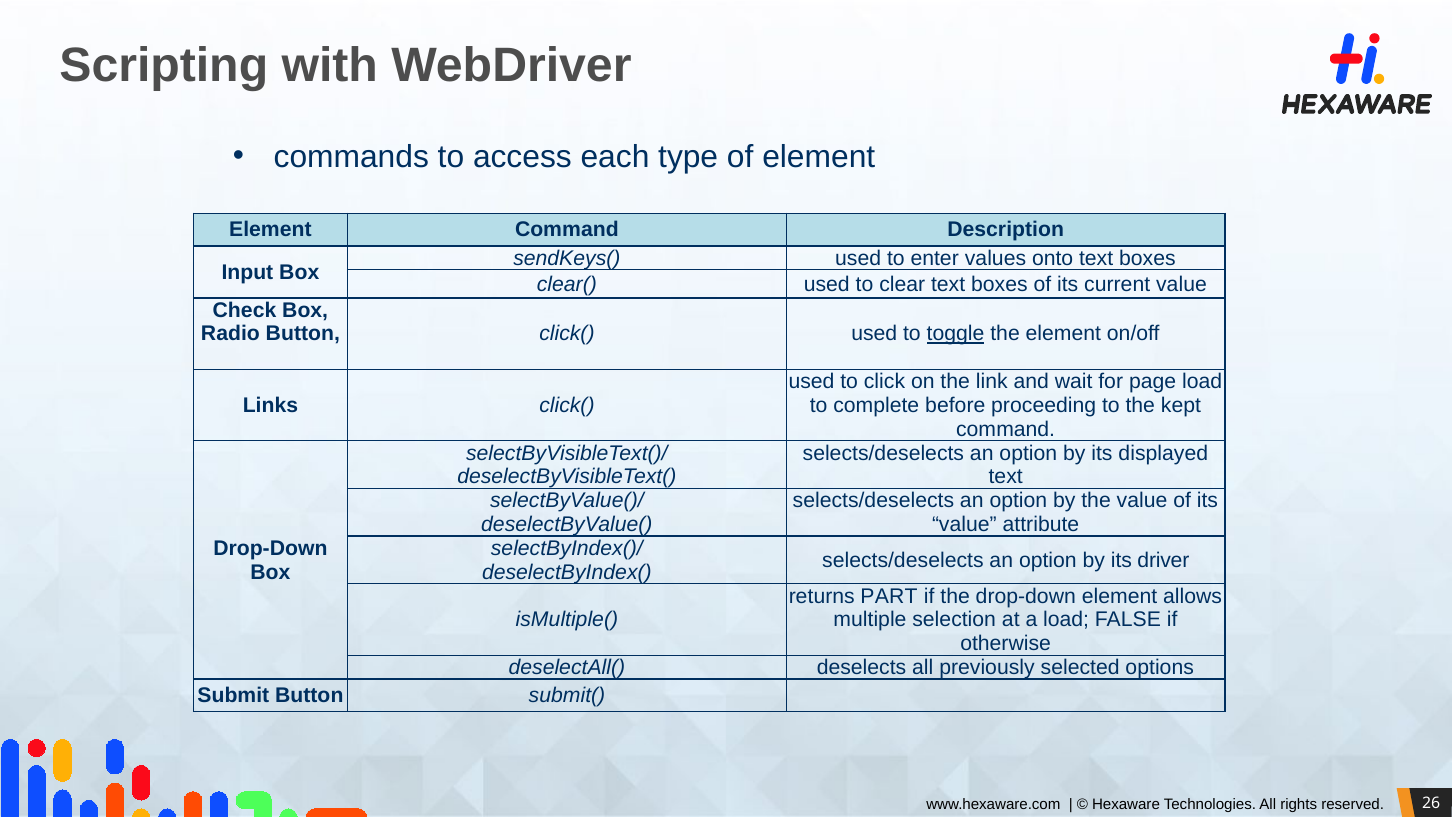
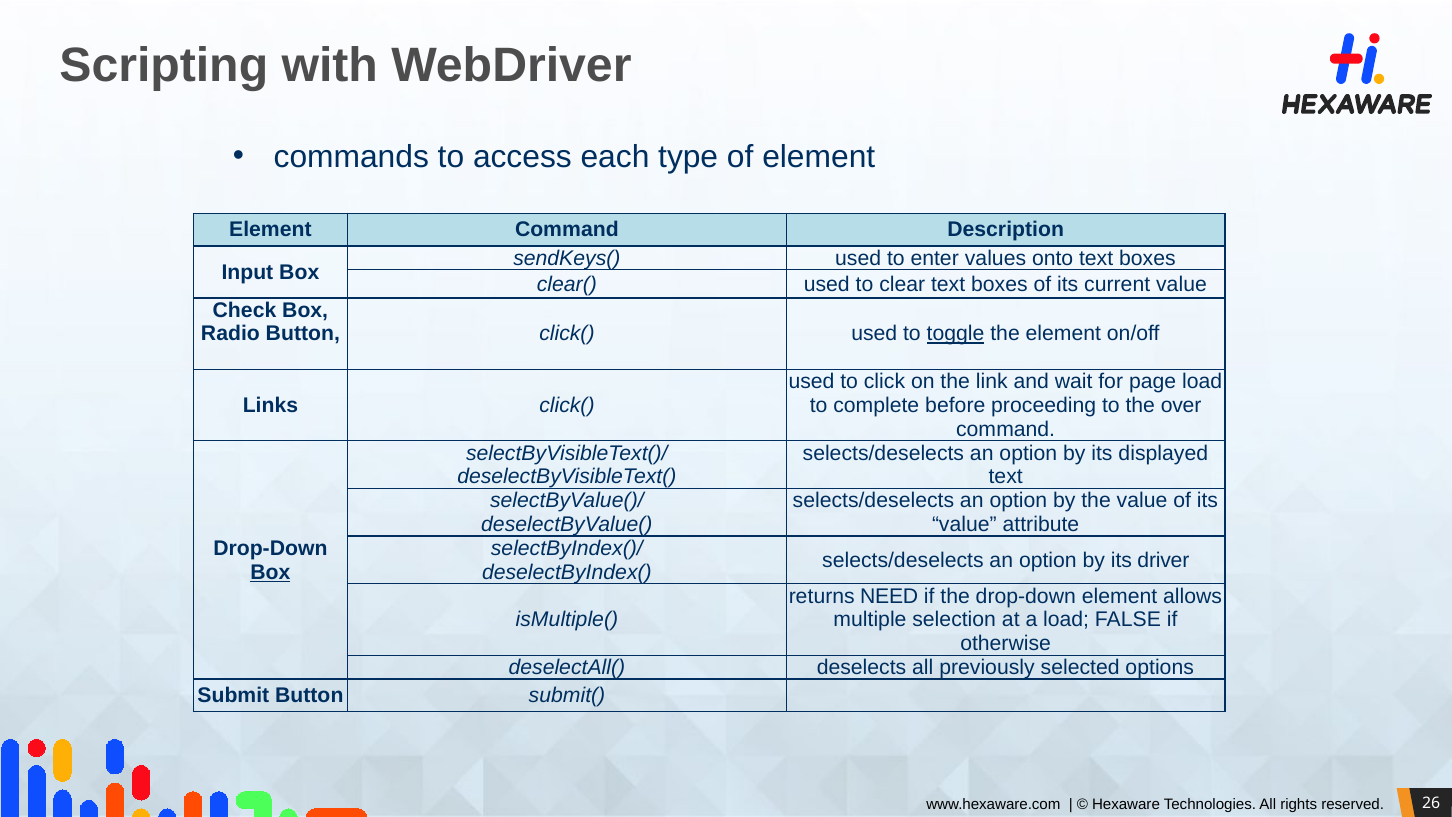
kept: kept -> over (1181, 405)
Box underline: none -> present (270, 572)
PART: PART -> NEED (889, 596)
